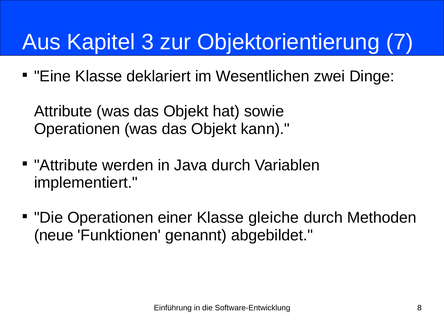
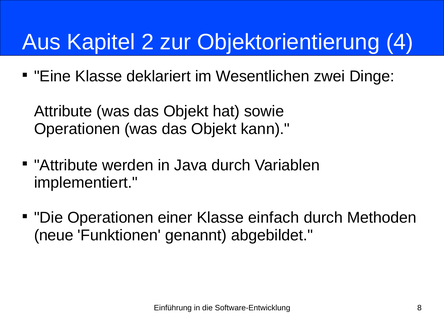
3: 3 -> 2 (148, 42)
7: 7 -> 4 (400, 42)
gleiche: gleiche -> einfach (274, 218)
